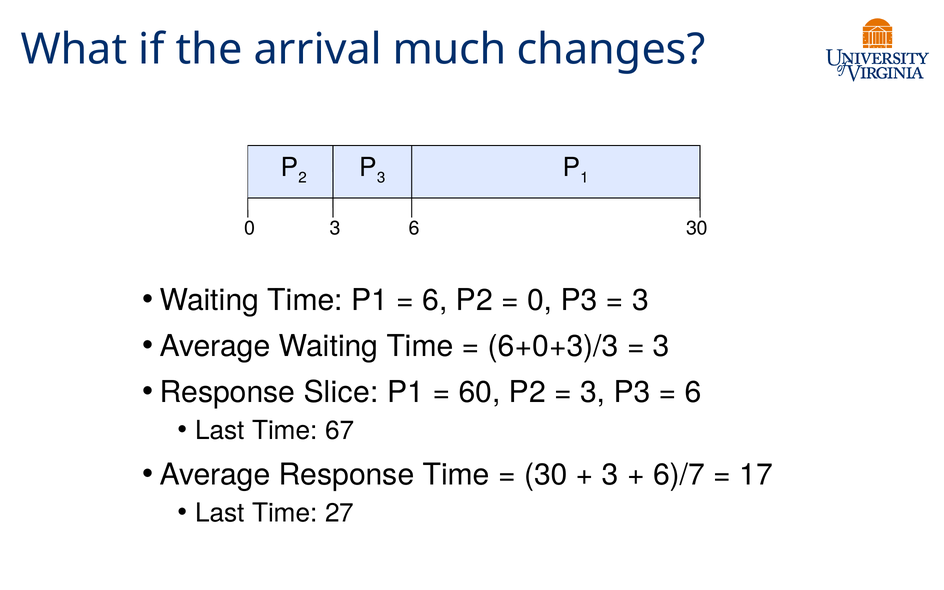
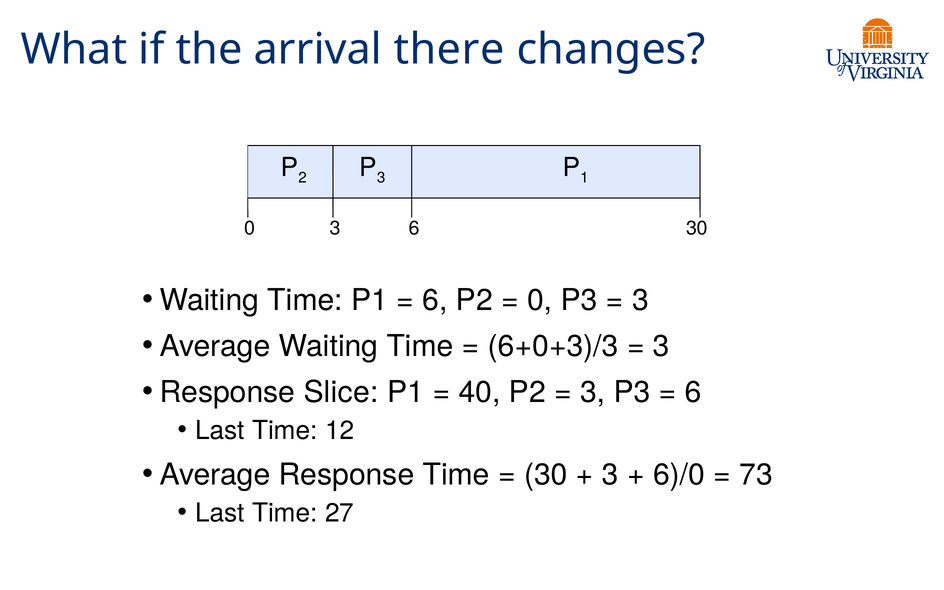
much: much -> there (449, 50)
60: 60 -> 40 (480, 392)
67: 67 -> 12 (340, 431)
6)/7: 6)/7 -> 6)/0 (679, 475)
17: 17 -> 73 (756, 475)
